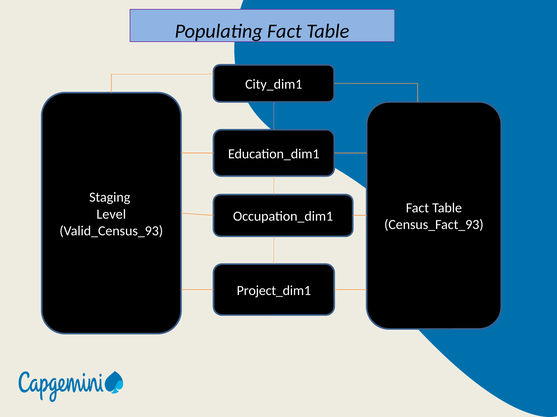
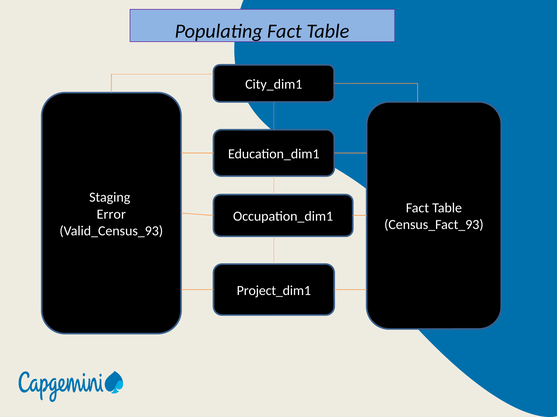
Level: Level -> Error (111, 214)
